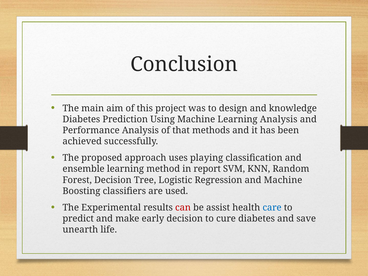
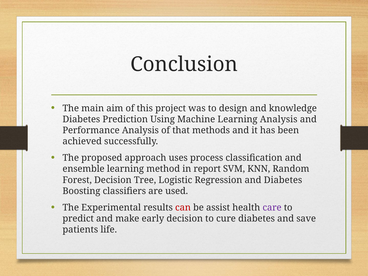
playing: playing -> process (207, 158)
and Machine: Machine -> Diabetes (283, 180)
care colour: blue -> purple (272, 208)
unearth: unearth -> patients (80, 230)
